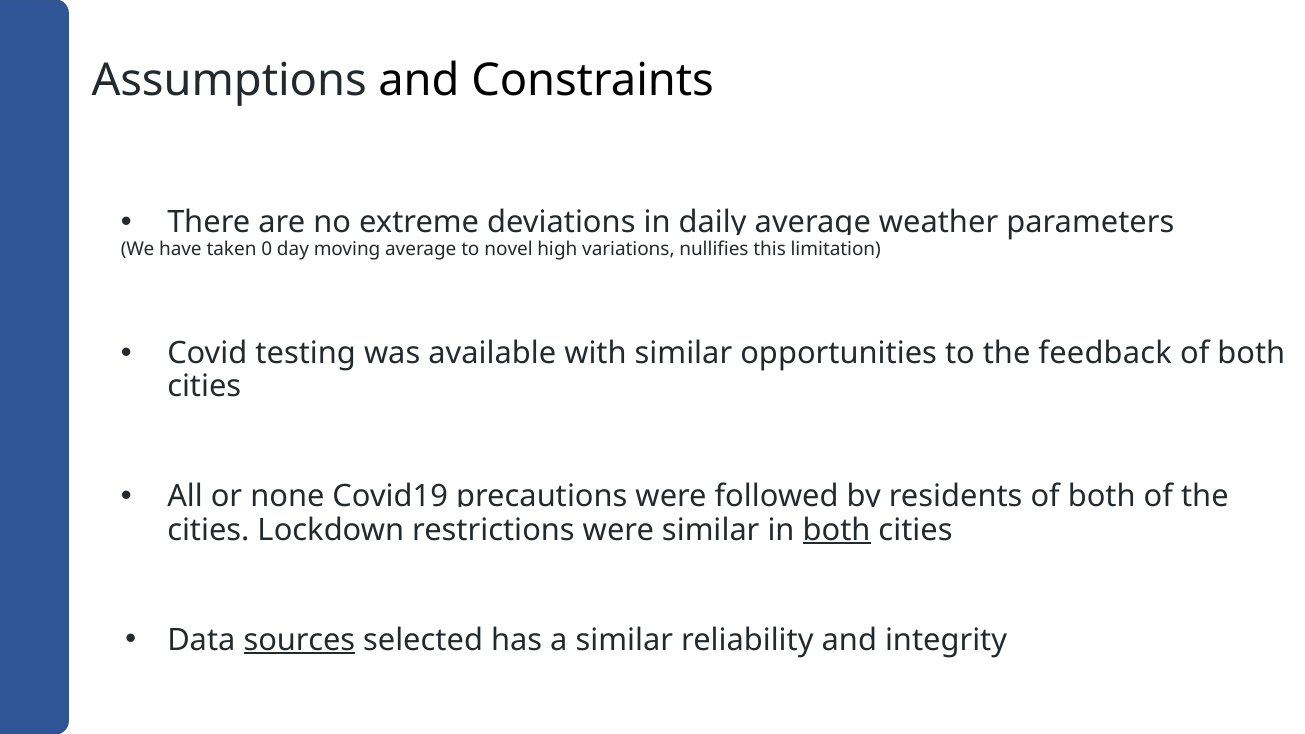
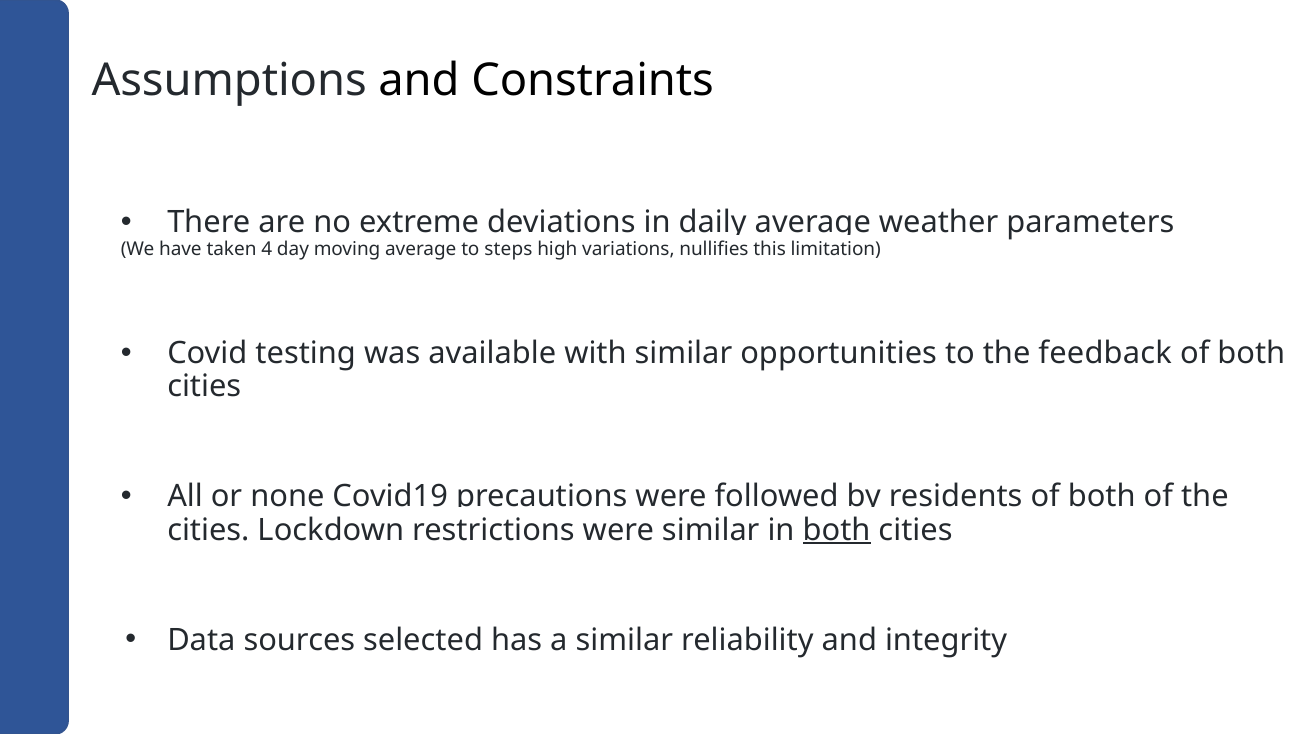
0: 0 -> 4 (267, 249)
novel: novel -> steps (508, 249)
sources underline: present -> none (299, 640)
